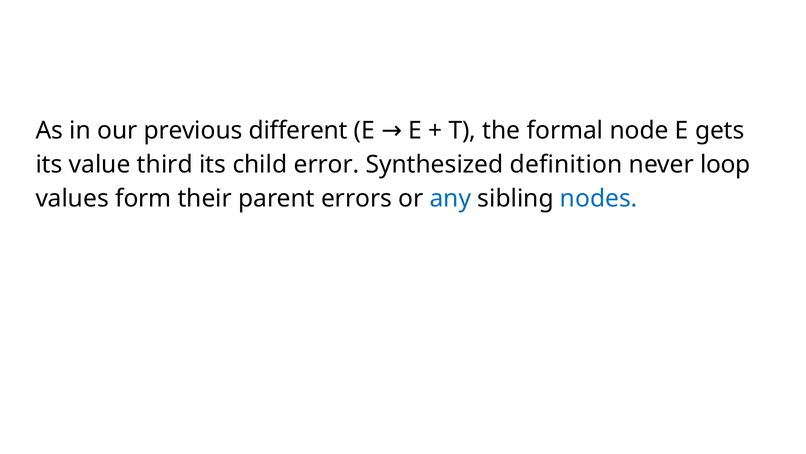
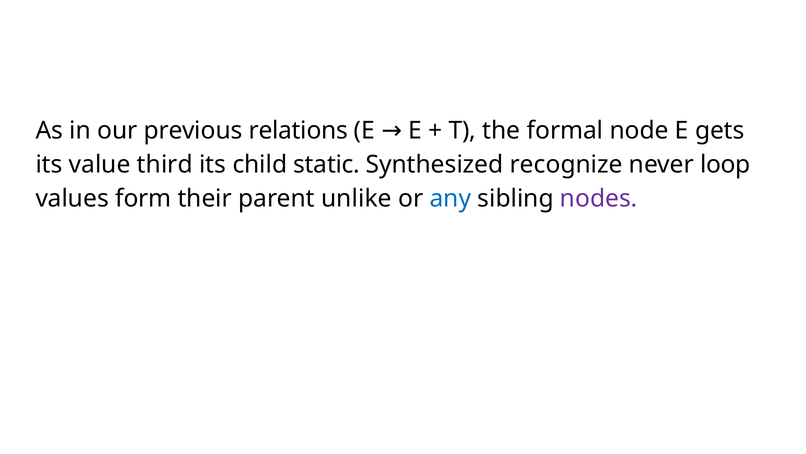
different: different -> relations (298, 131)
error: error -> static (327, 164)
definition: definition -> recognize (566, 164)
errors: errors -> unlike (357, 198)
nodes colour: blue -> purple (599, 198)
